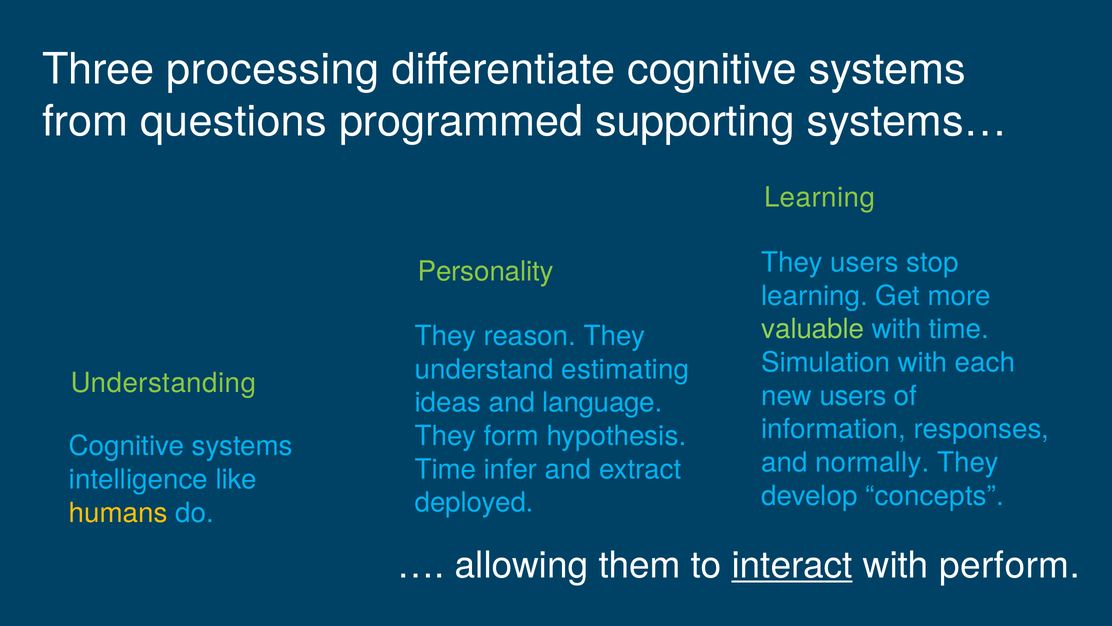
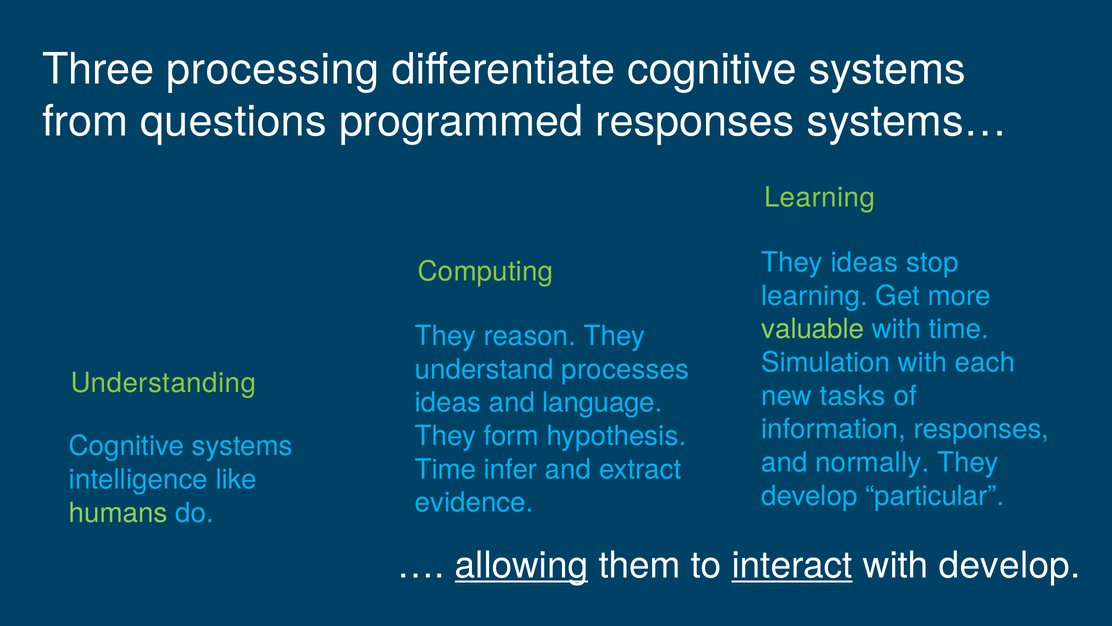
programmed supporting: supporting -> responses (695, 121)
They users: users -> ideas (864, 263)
Personality: Personality -> Computing (486, 272)
estimating: estimating -> processes (625, 369)
new users: users -> tasks (853, 396)
concepts: concepts -> particular (935, 496)
deployed: deployed -> evidence (474, 503)
humans colour: yellow -> light green (118, 513)
allowing underline: none -> present (522, 566)
with perform: perform -> develop (1010, 566)
